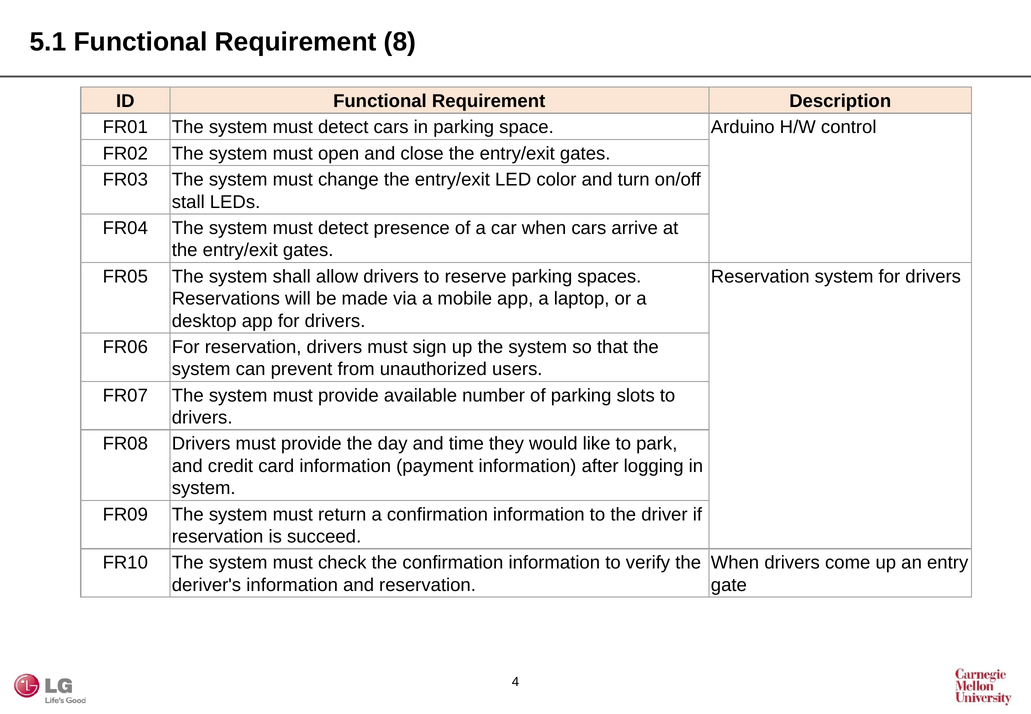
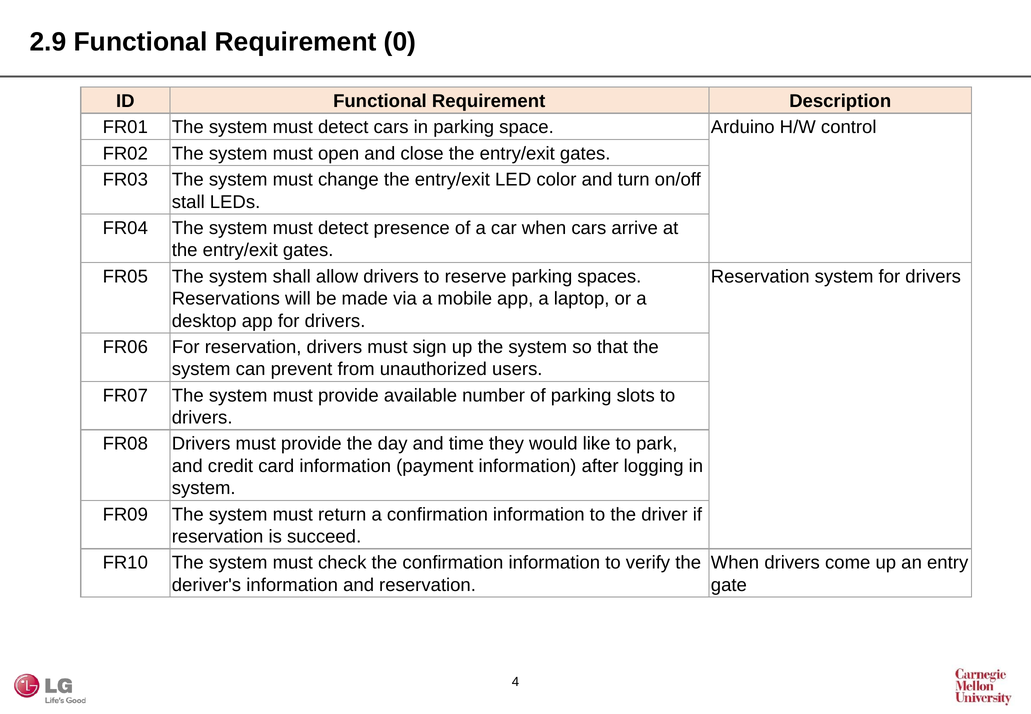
5.1: 5.1 -> 2.9 (48, 42)
8: 8 -> 0 (400, 42)
